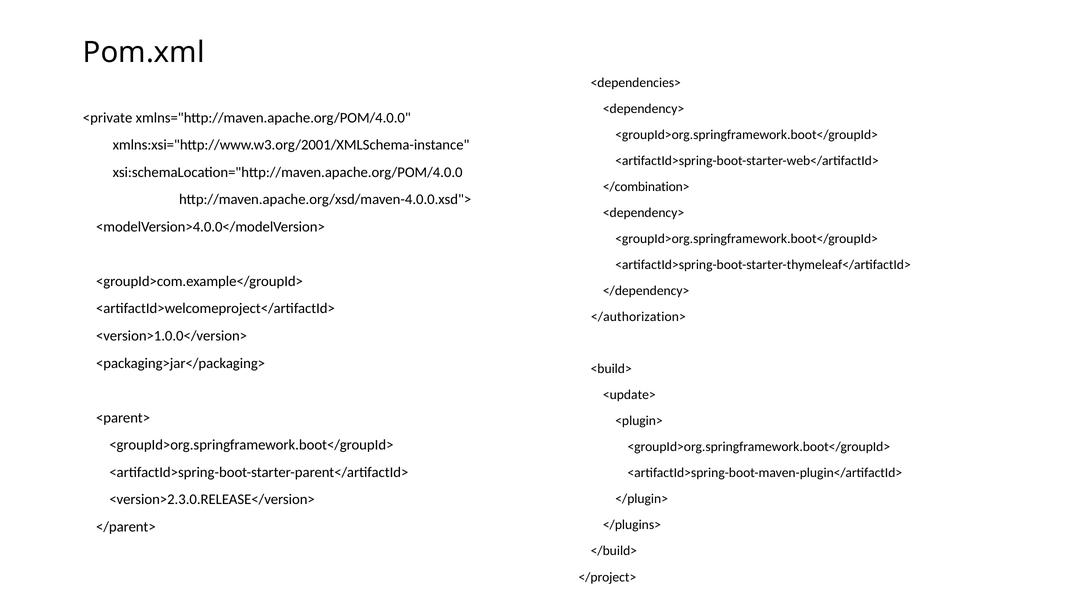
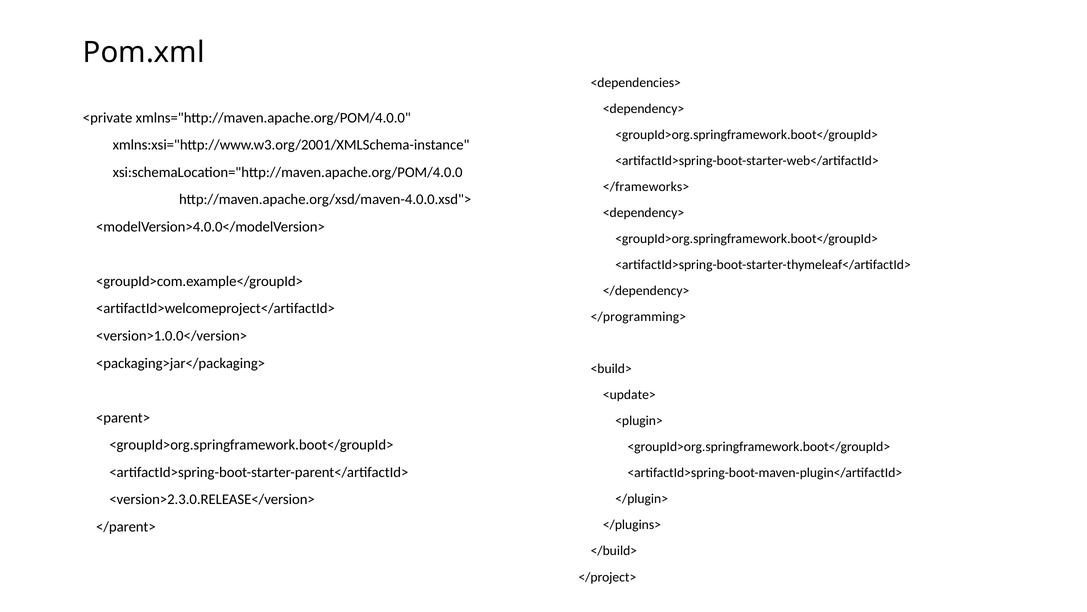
</combination>: </combination> -> </frameworks> (646, 187)
</authorization>: </authorization> -> </programming> (638, 317)
